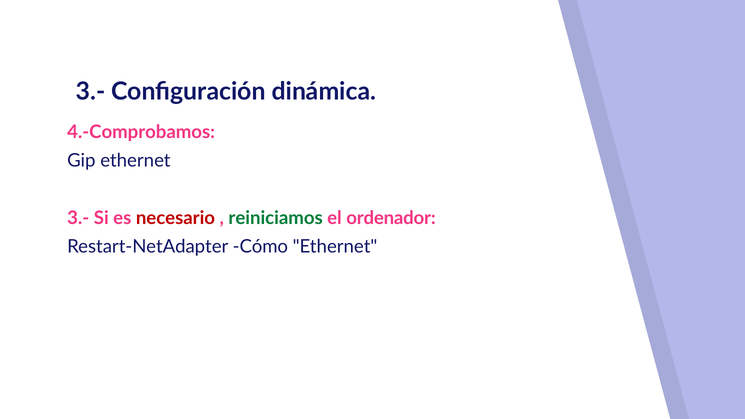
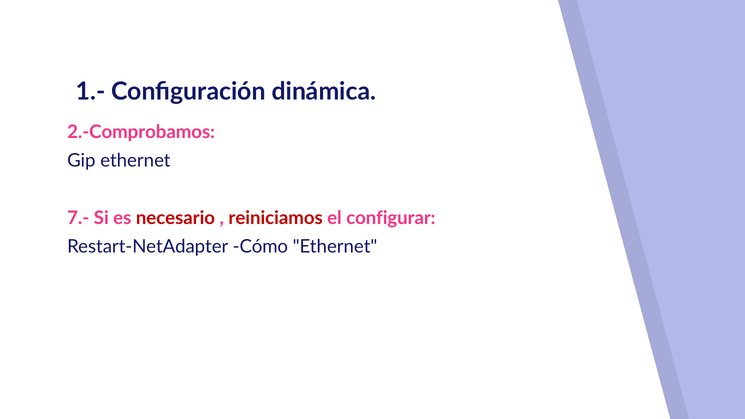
3.-: 3.- -> 1.- (91, 92)
4.-Comprobamos: 4.-Comprobamos -> 2.-Comprobamos (141, 132)
3.-: 3.- -> 7.- (78, 218)
reiniciamos colour: green -> red (276, 218)
ordenador: ordenador -> configurar (391, 218)
